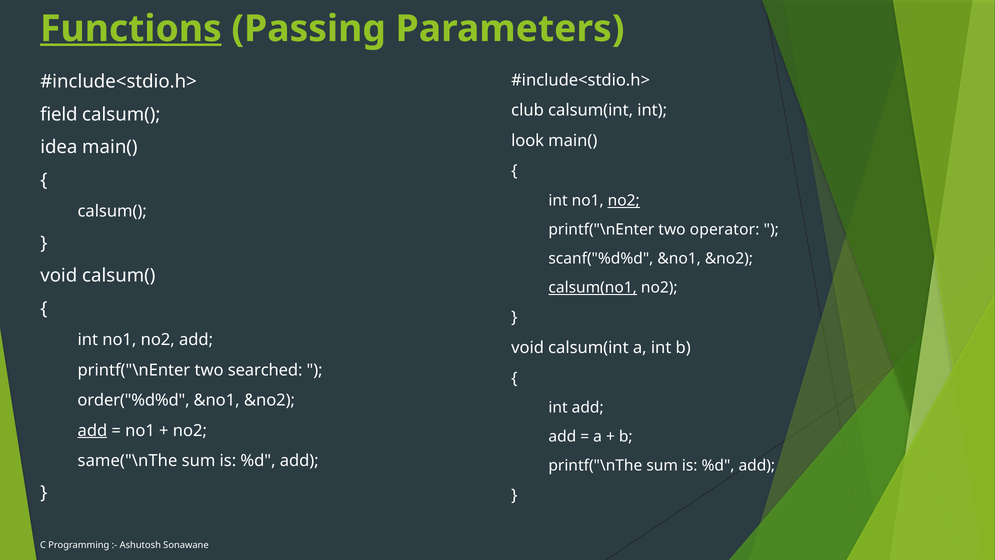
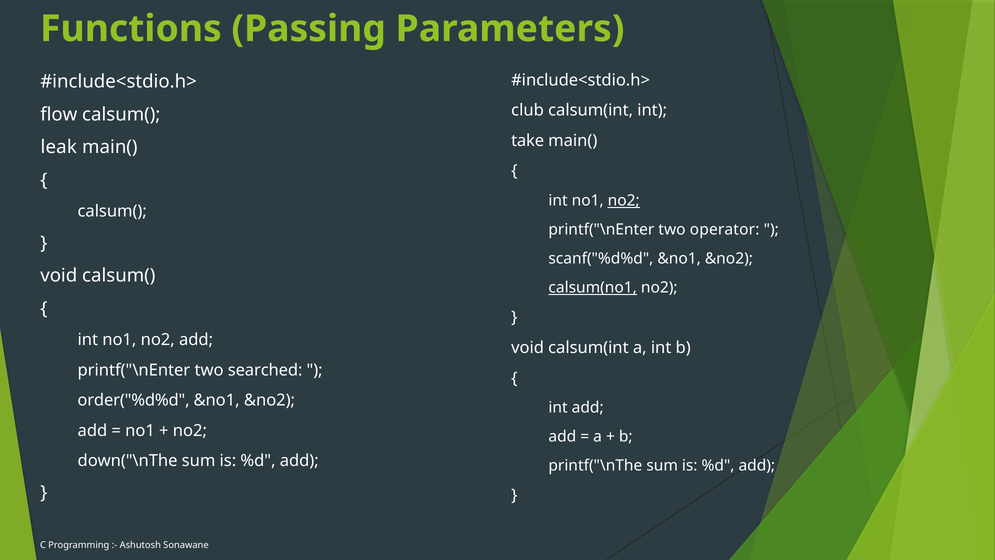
Functions underline: present -> none (131, 29)
field: field -> flow (59, 114)
look: look -> take (528, 141)
idea: idea -> leak (59, 147)
add underline: present -> none (92, 430)
same("\nThe: same("\nThe -> down("\nThe (128, 461)
